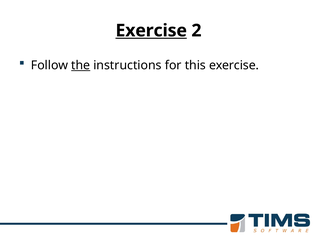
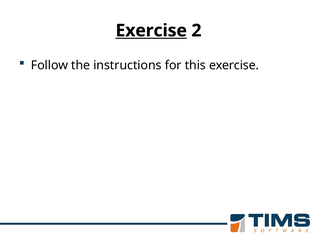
the underline: present -> none (81, 65)
